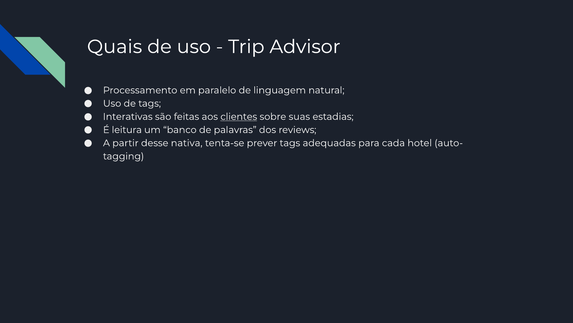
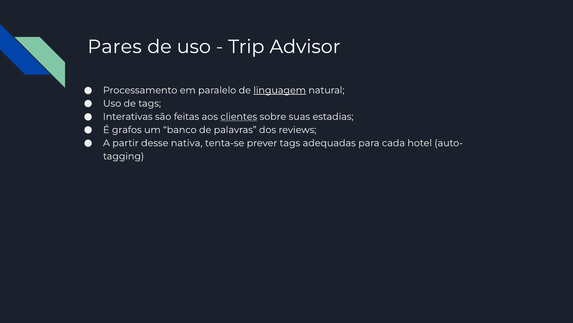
Quais: Quais -> Pares (115, 47)
linguagem underline: none -> present (280, 90)
leitura: leitura -> grafos (127, 130)
